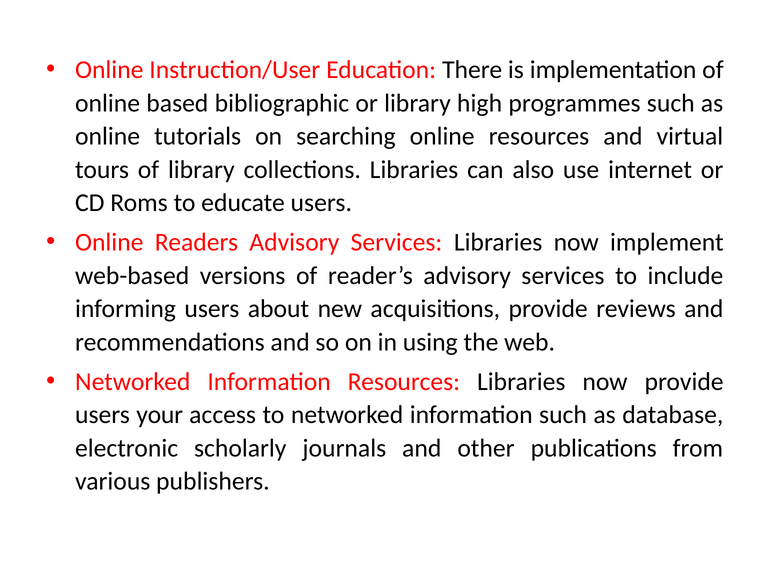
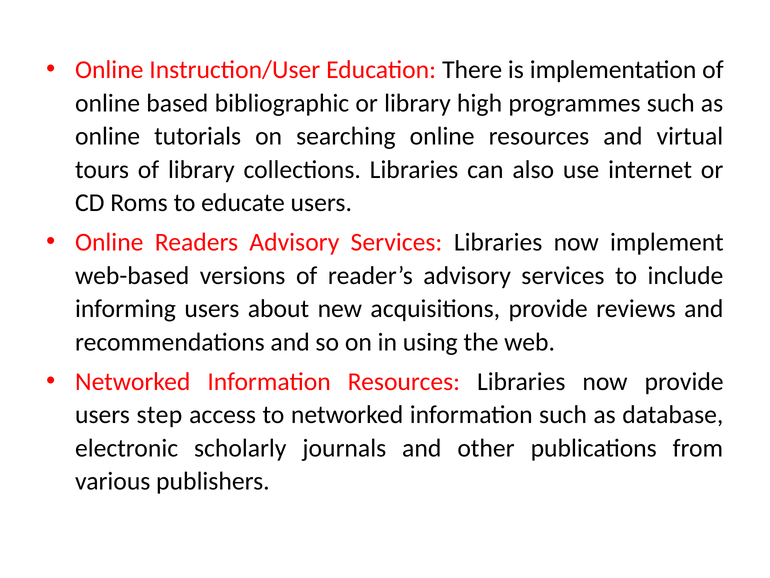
your: your -> step (159, 415)
